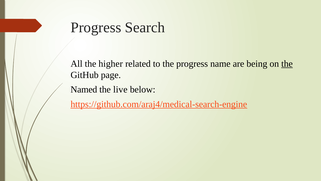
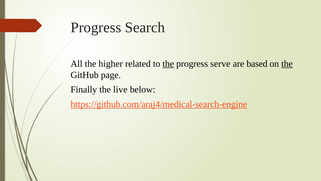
the underline: none -> present (168, 64)
name: name -> serve (220, 64)
being: being -> based (257, 64)
Named: Named -> Finally (84, 89)
